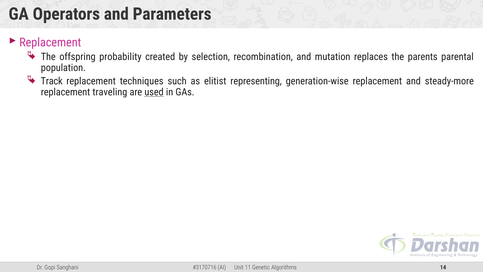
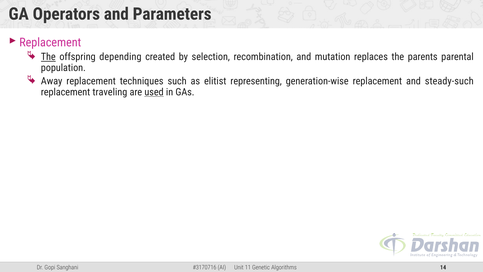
The underline: none -> present (48, 57)
probability: probability -> depending (120, 57)
Track: Track -> Away (52, 81)
steady-more: steady-more -> steady-such (449, 81)
